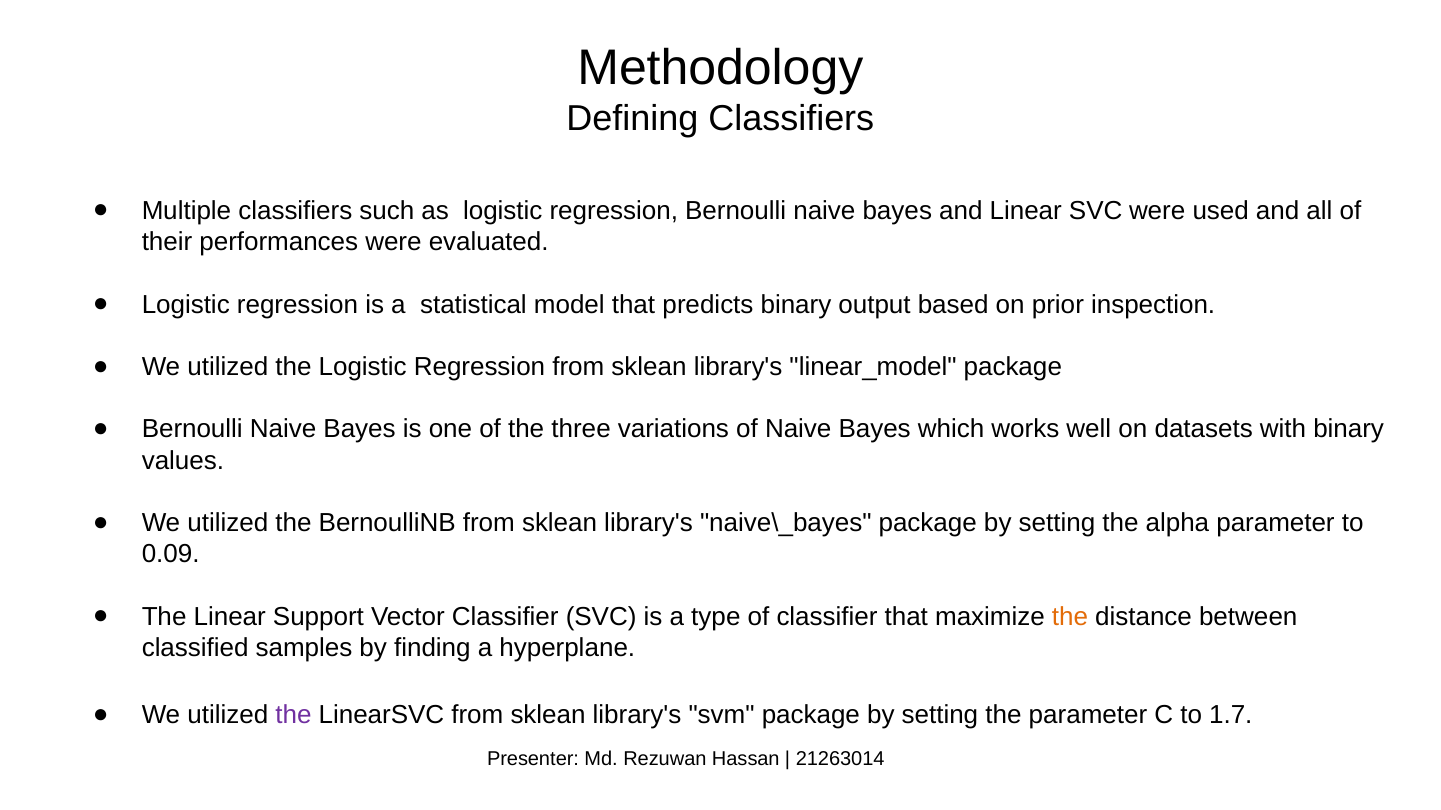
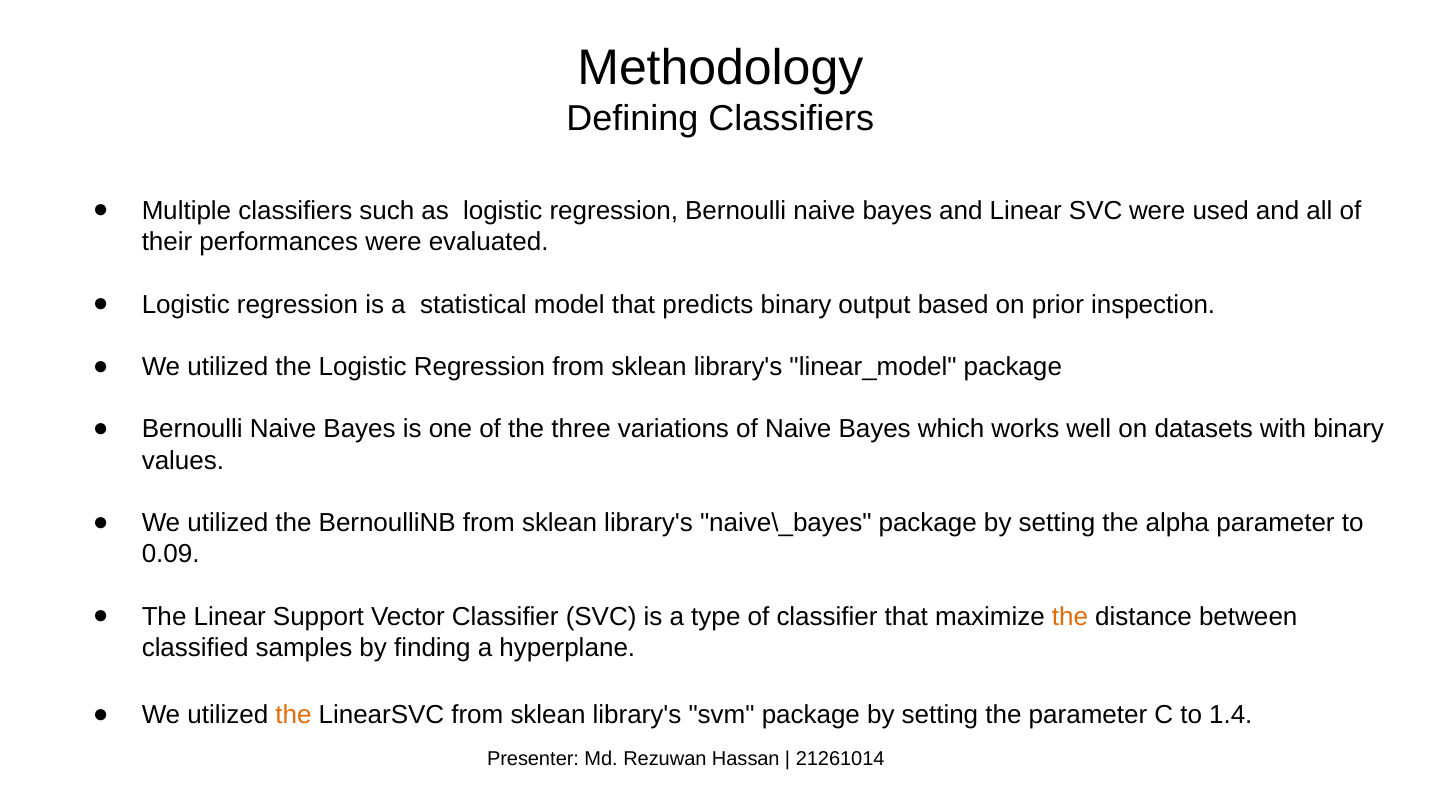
the colour: purple -> orange (293, 716)
1.7: 1.7 -> 1.4 (1231, 716)
21263014: 21263014 -> 21261014 (840, 759)
